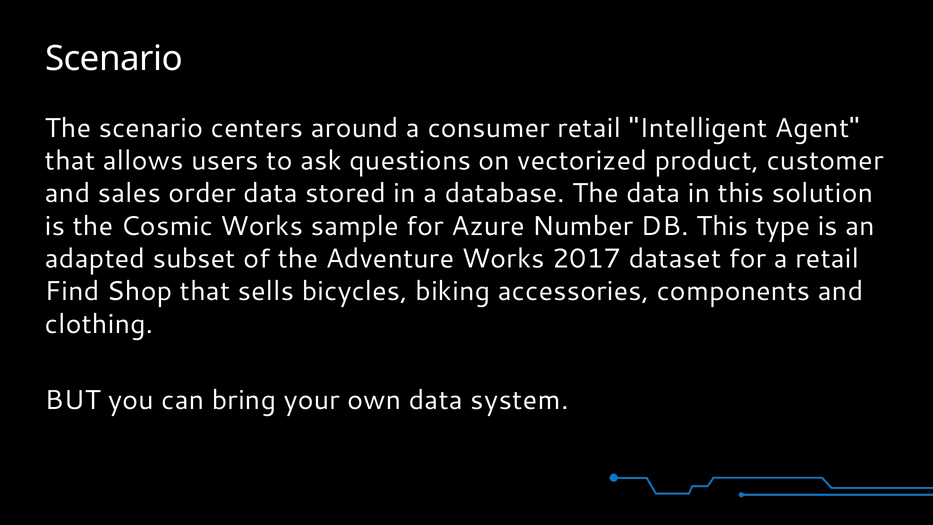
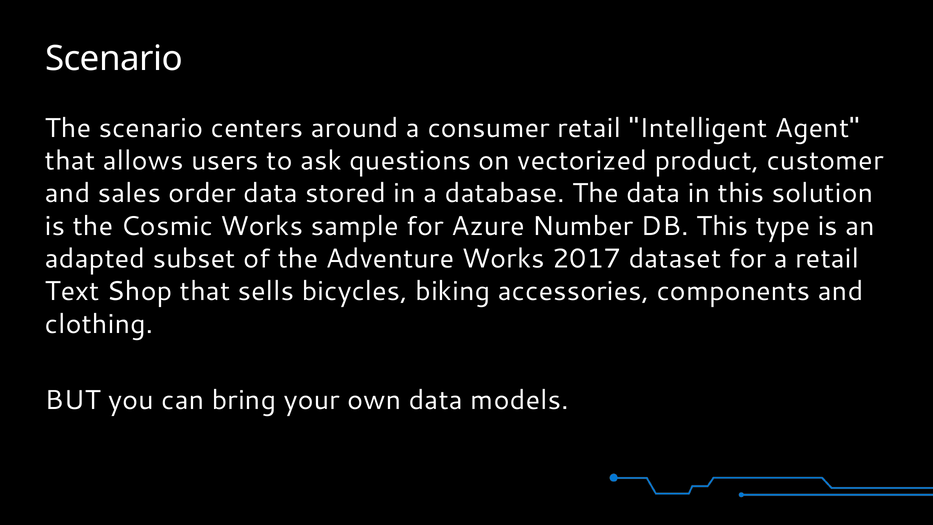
Find: Find -> Text (72, 291)
system: system -> models (520, 400)
